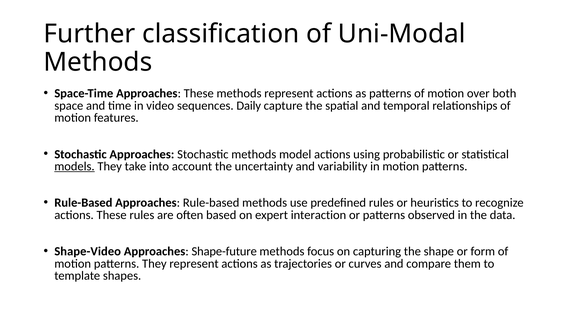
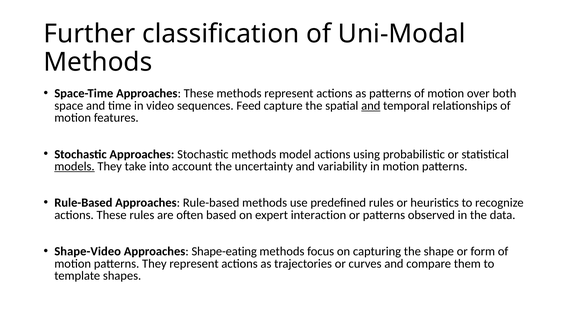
Daily: Daily -> Feed (249, 106)
and underline: none -> present (371, 106)
Shape-future: Shape-future -> Shape-eating (224, 251)
